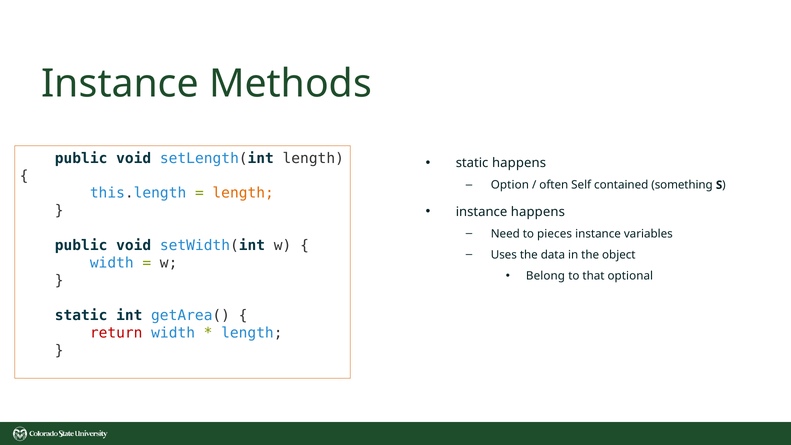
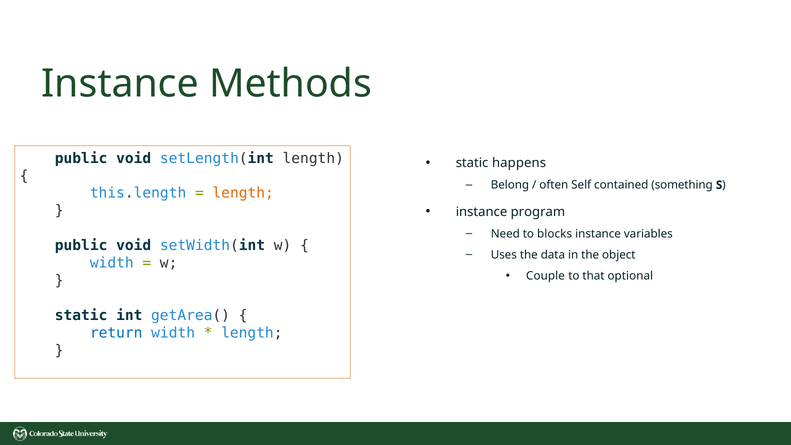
Option: Option -> Belong (510, 185)
instance happens: happens -> program (538, 212)
pieces: pieces -> blocks (555, 234)
Belong: Belong -> Couple (545, 276)
return colour: red -> blue (116, 333)
